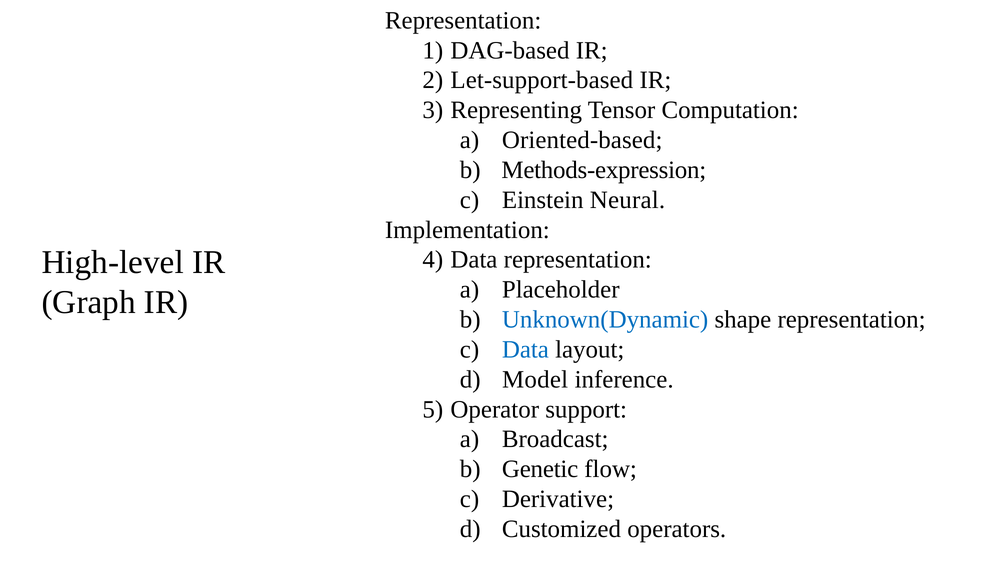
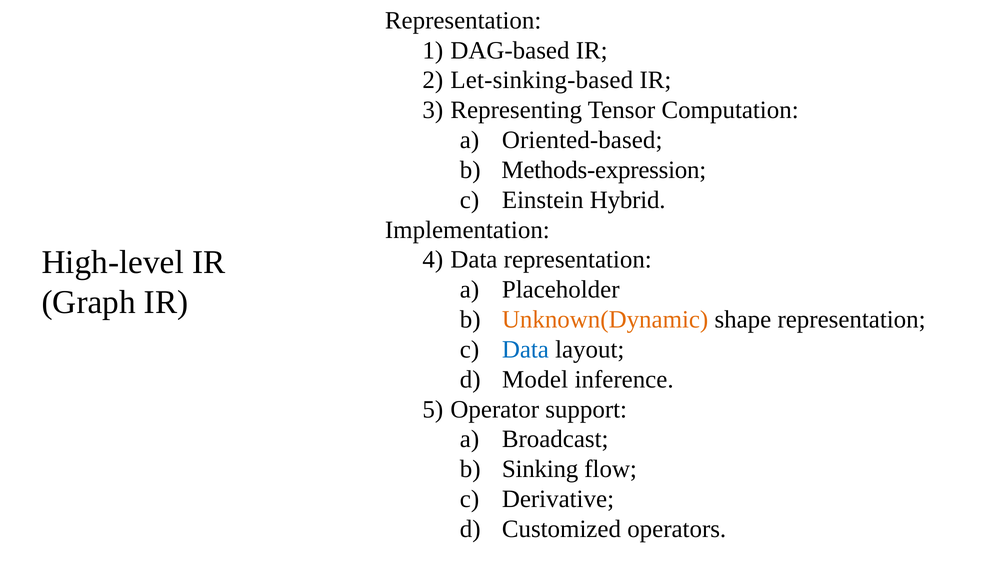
Let-support-based: Let-support-based -> Let-sinking-based (542, 80)
Neural: Neural -> Hybrid (628, 200)
Unknown(Dynamic colour: blue -> orange (605, 320)
Genetic: Genetic -> Sinking (540, 469)
